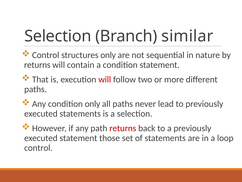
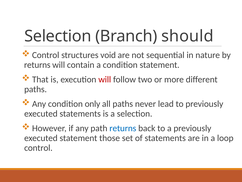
similar: similar -> should (187, 36)
structures only: only -> void (108, 55)
returns colour: red -> blue (123, 128)
